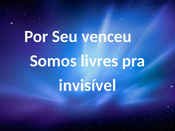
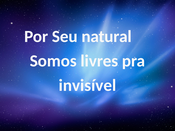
venceu: venceu -> natural (107, 36)
